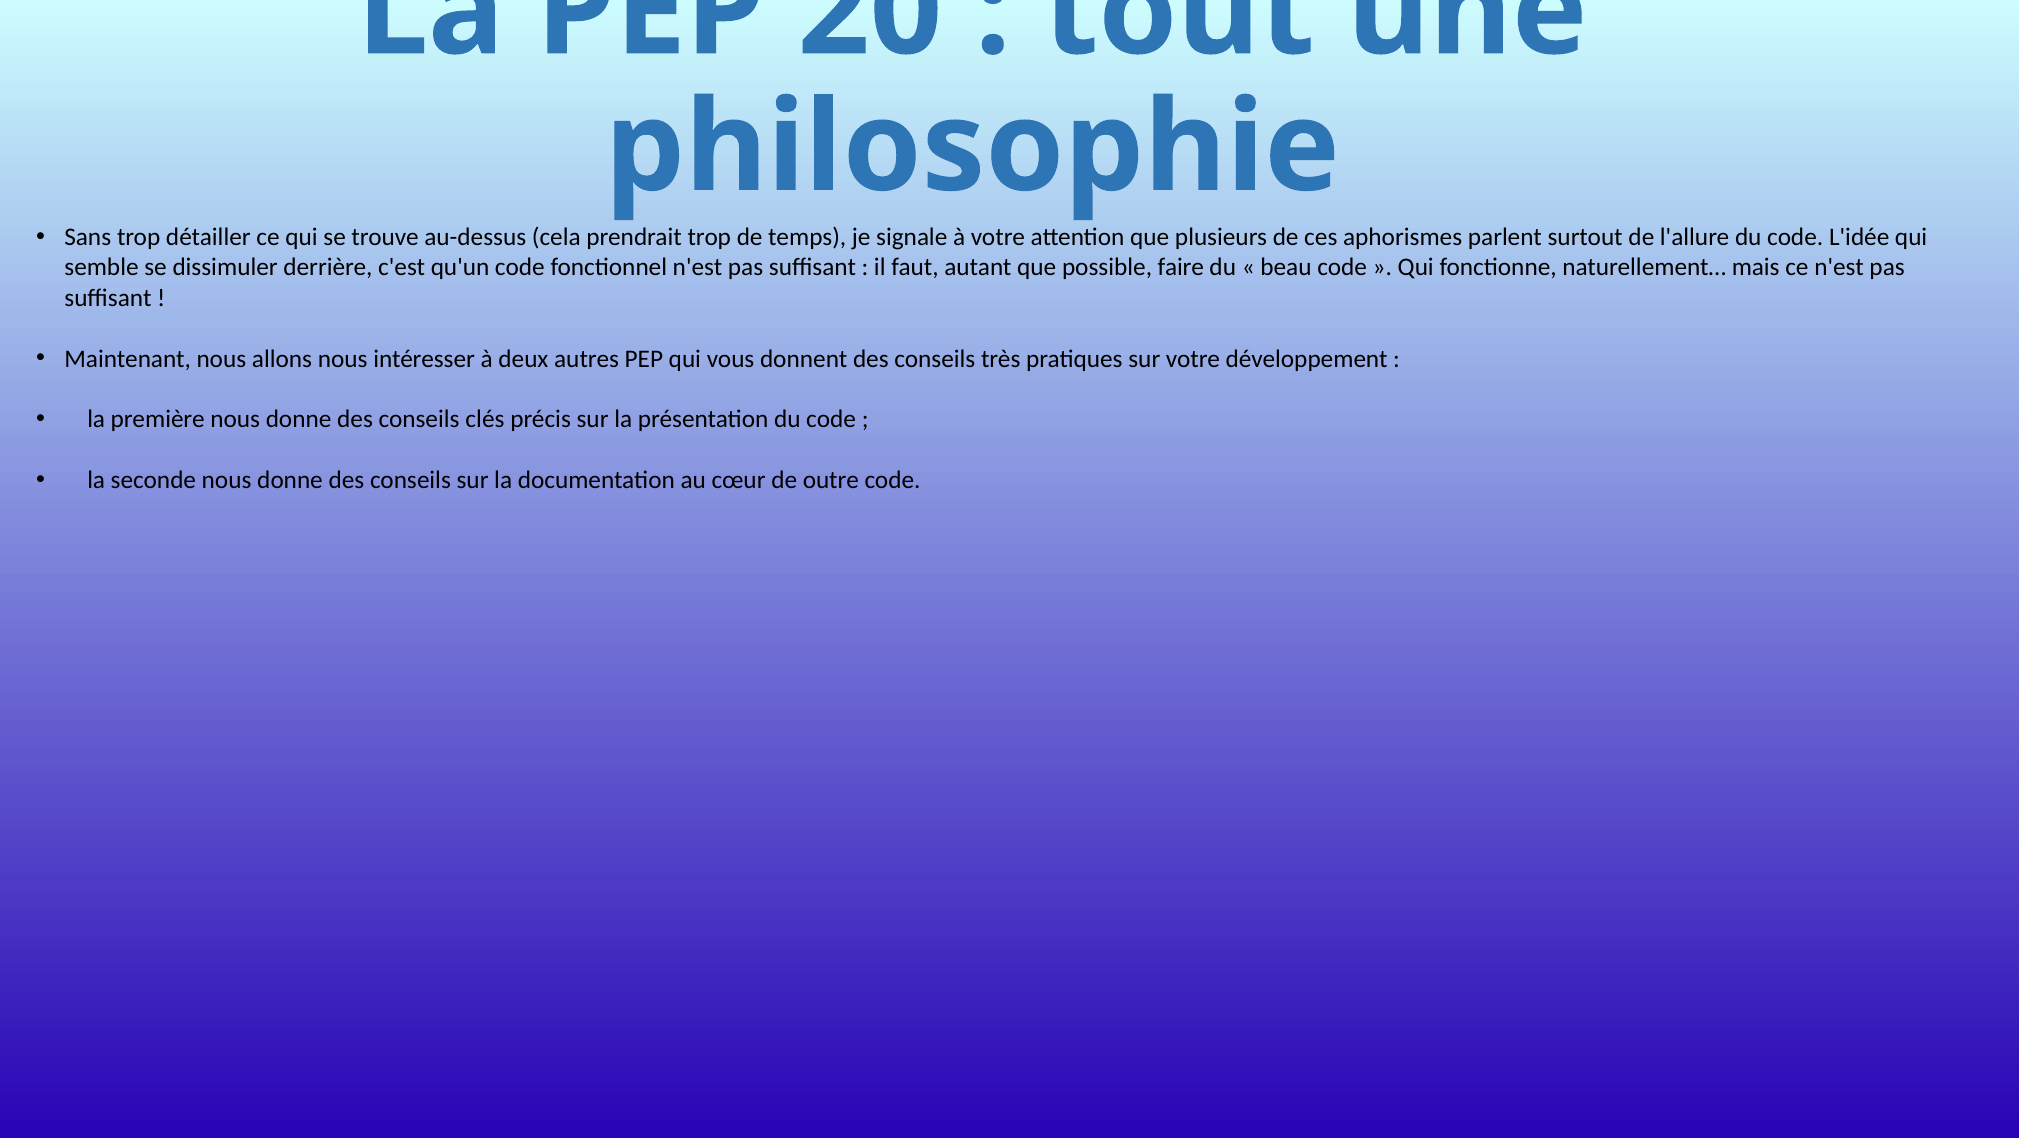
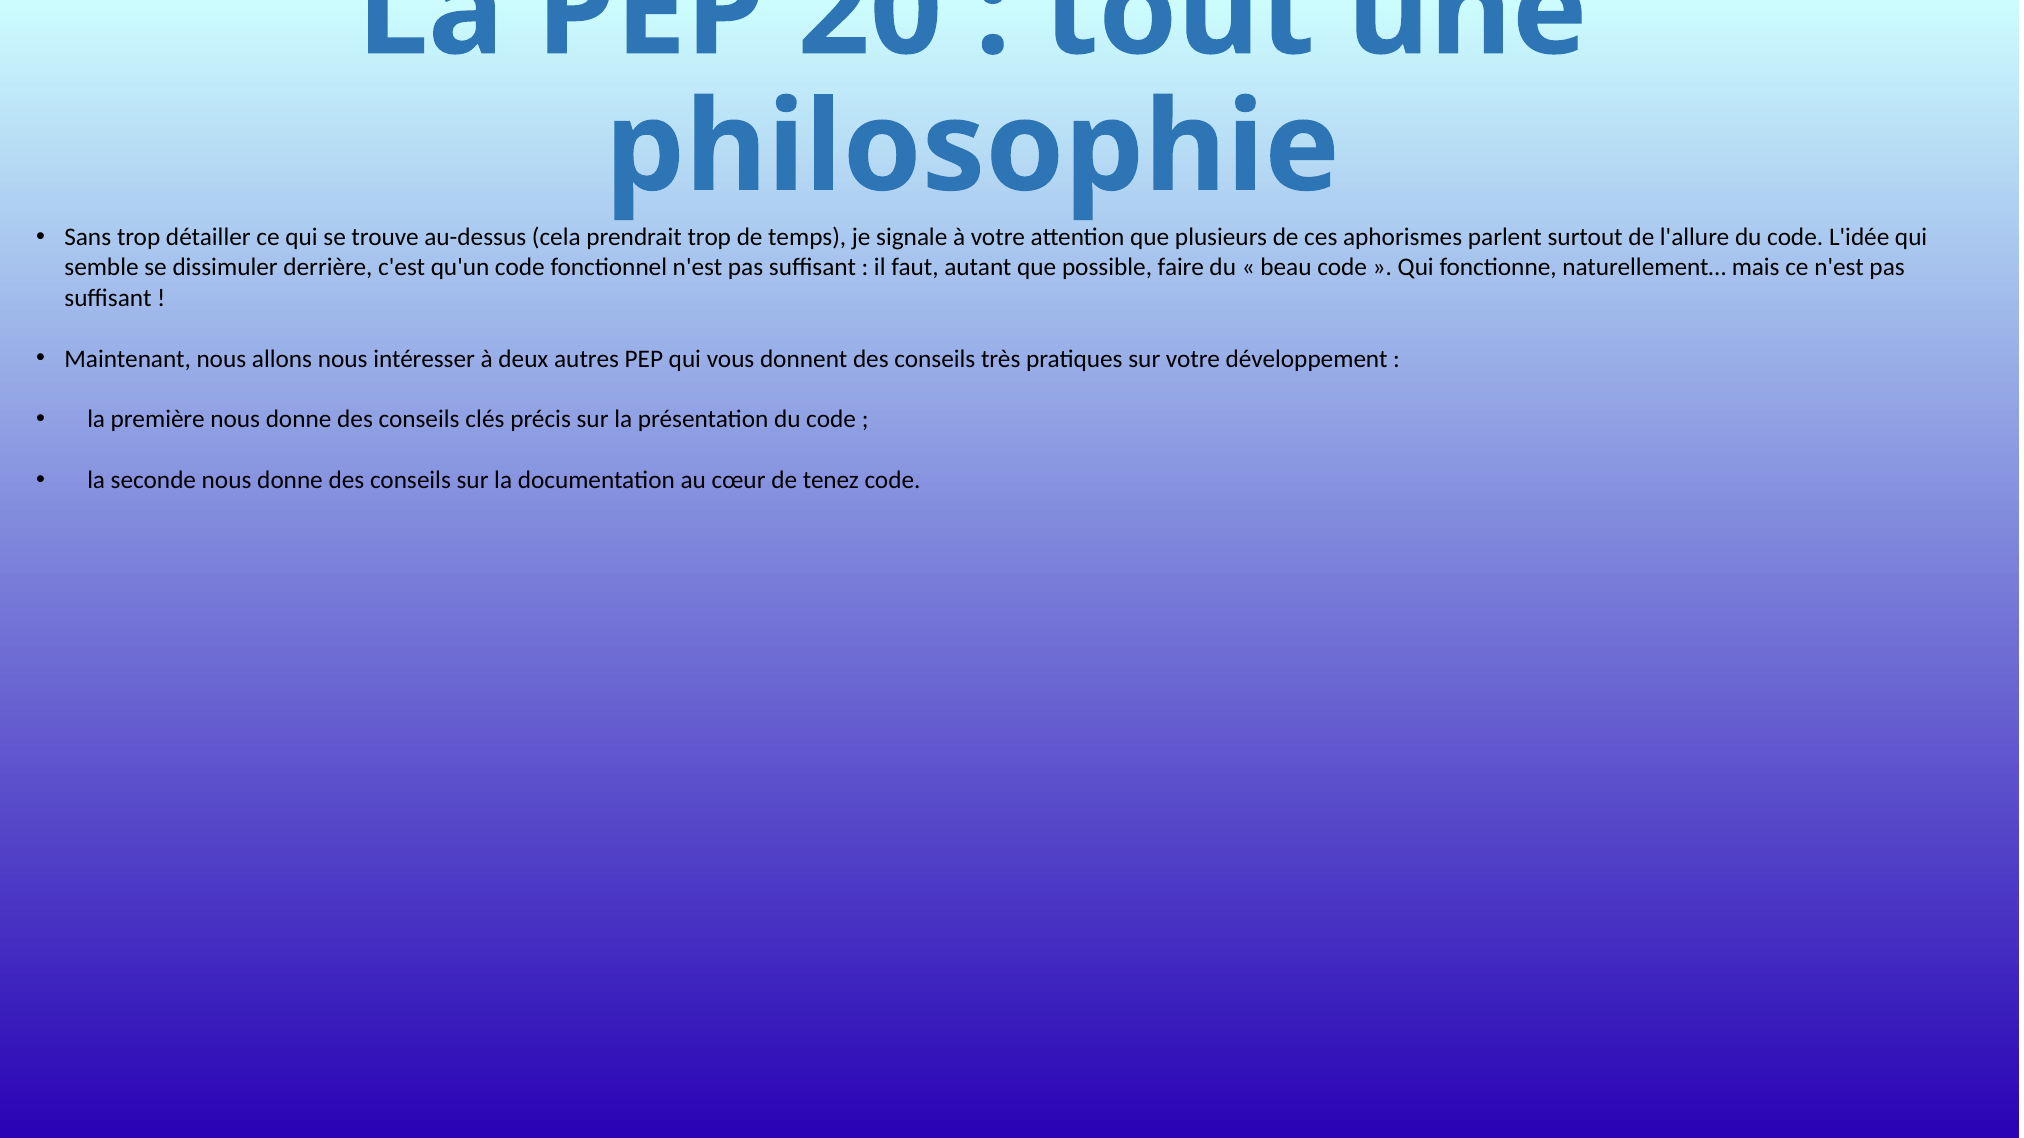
outre: outre -> tenez (831, 480)
